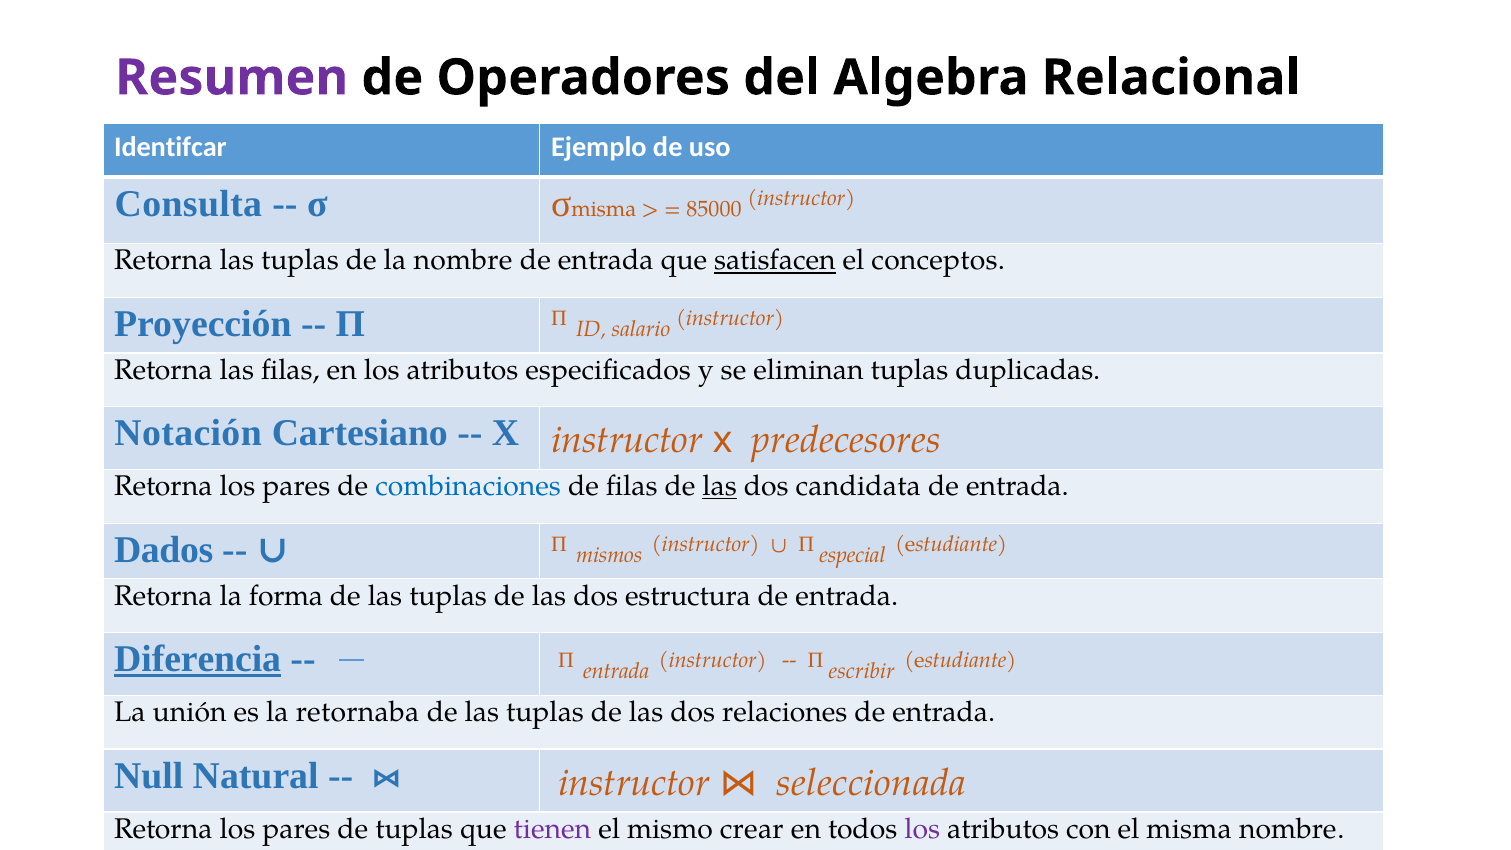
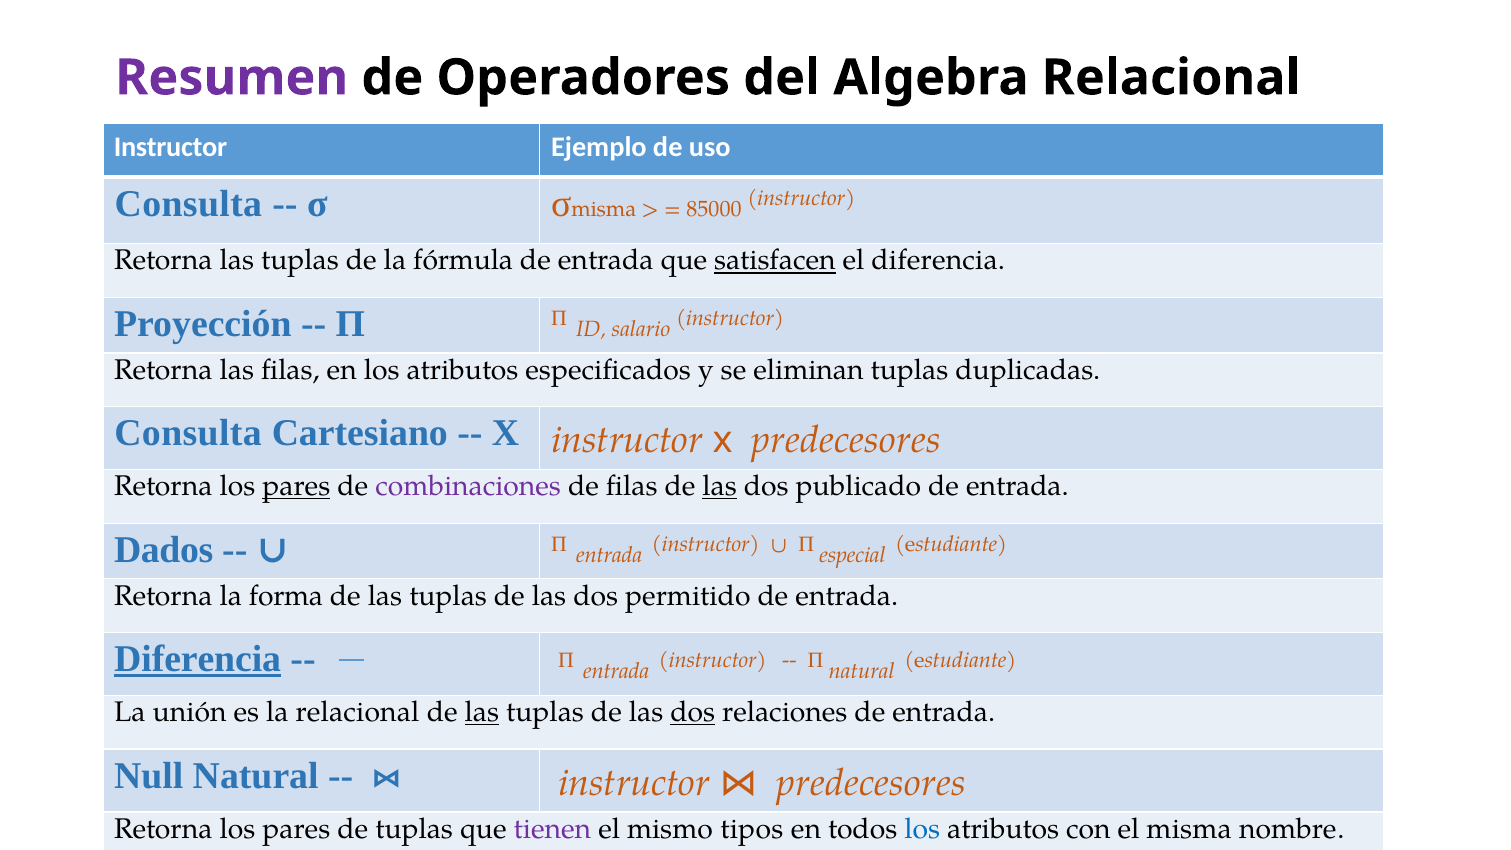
Identifcar: Identifcar -> Instructor (170, 147)
la nombre: nombre -> fórmula (463, 260)
el conceptos: conceptos -> diferencia (938, 260)
Notación: Notación -> Consulta (188, 433)
pares underline: none -> present (296, 486)
combinaciones colour: blue -> purple (468, 486)
candidata: candidata -> publicado (858, 486)
mismos: mismos -> entrada (609, 555)
estructura: estructura -> permitido (688, 596)
escribir: escribir -> natural (862, 671)
la retornaba: retornaba -> relacional (358, 712)
las underline: none -> present (482, 712)
dos underline: none -> present (693, 712)
seleccionada: seleccionada -> predecesores (871, 783)
crear: crear -> tipos (752, 829)
los colour: purple -> blue (922, 829)
